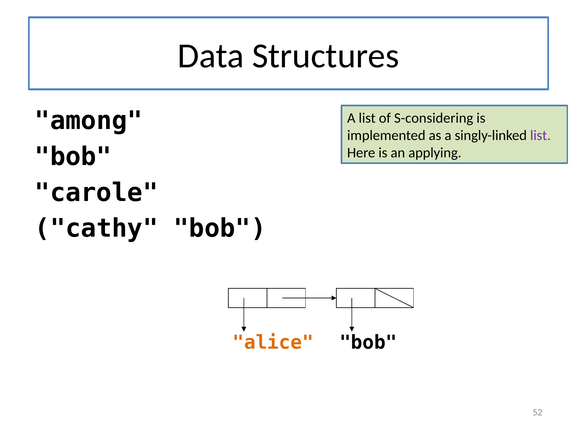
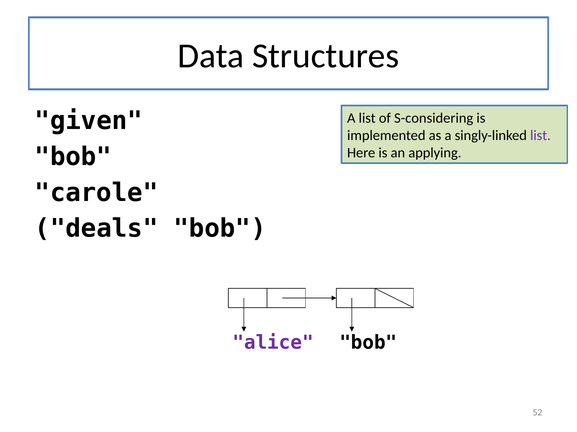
among: among -> given (89, 121)
cathy: cathy -> deals (96, 229)
alice colour: orange -> purple (273, 343)
